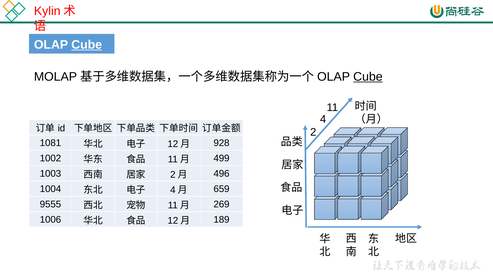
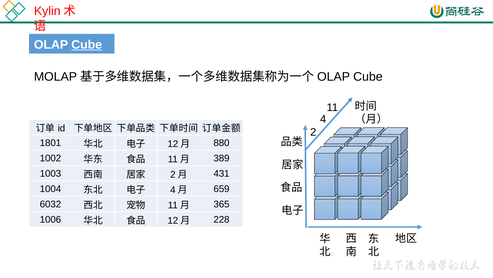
Cube underline: present -> none (368, 77)
1081: 1081 -> 1801 (50, 143)
928: 928 -> 880 (222, 143)
499: 499 -> 389 (222, 158)
496: 496 -> 431 (222, 173)
9555: 9555 -> 6032 (50, 204)
269: 269 -> 365 (222, 204)
189: 189 -> 228 (222, 219)
